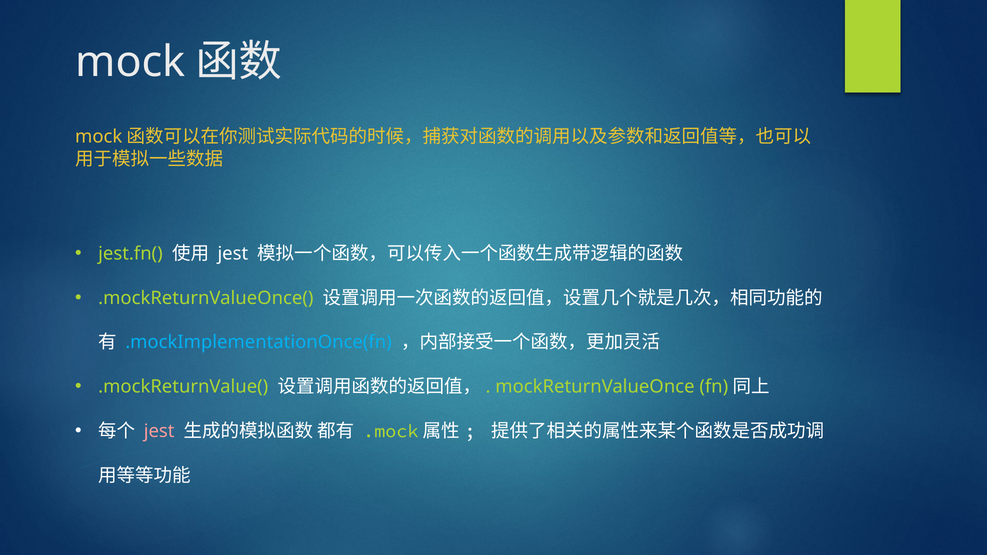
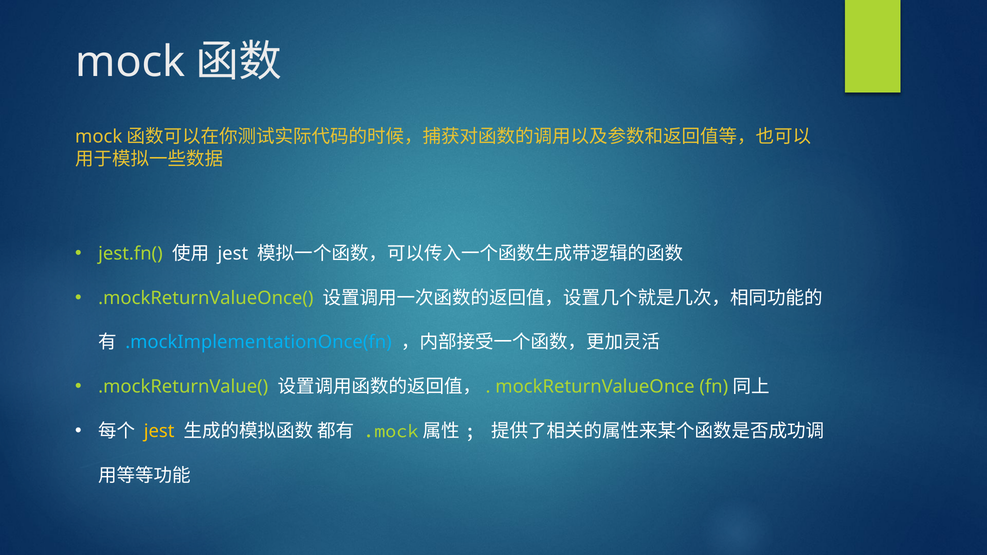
jest colour: pink -> yellow (159, 431)
